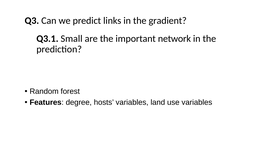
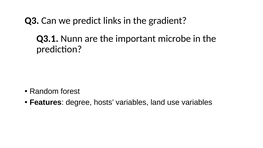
Small: Small -> Nunn (72, 39)
network: network -> microbe (174, 39)
